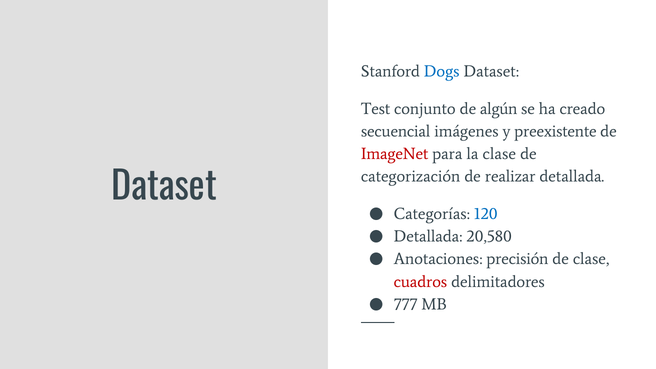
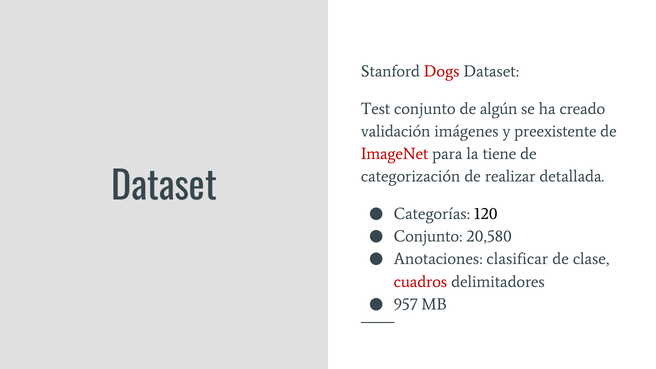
Dogs colour: blue -> red (442, 72)
secuencial: secuencial -> validación (396, 131)
la clase: clase -> tiene (499, 154)
120 colour: blue -> black (486, 214)
Detallada: Detallada -> Conjunto (428, 236)
precisión: precisión -> clasificar (517, 259)
777: 777 -> 957 (406, 304)
